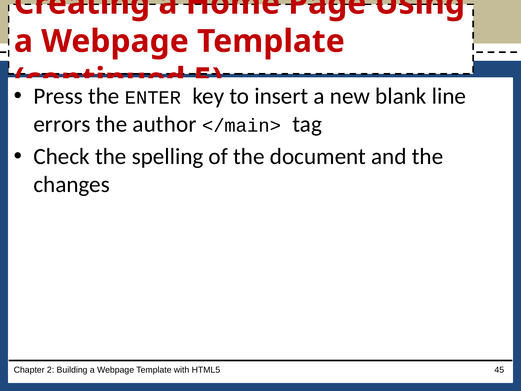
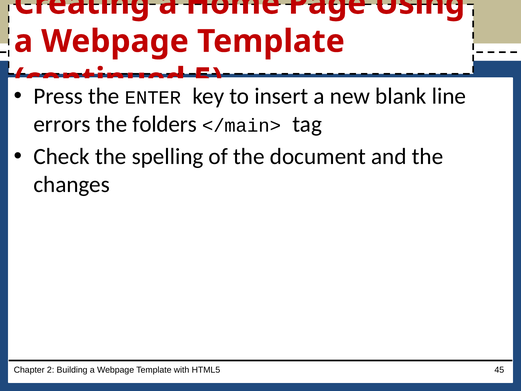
author: author -> folders (165, 124)
